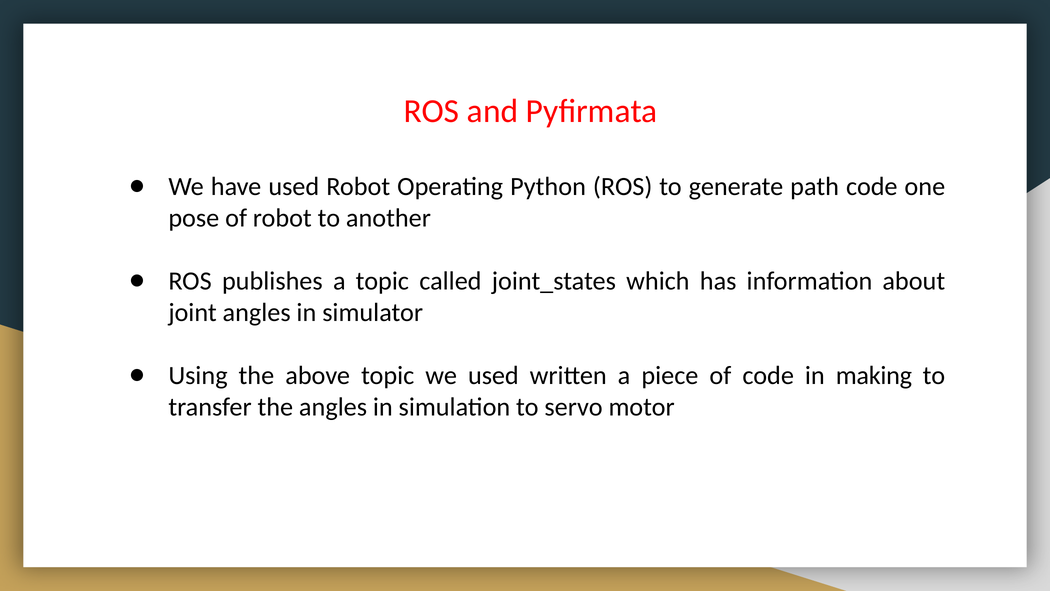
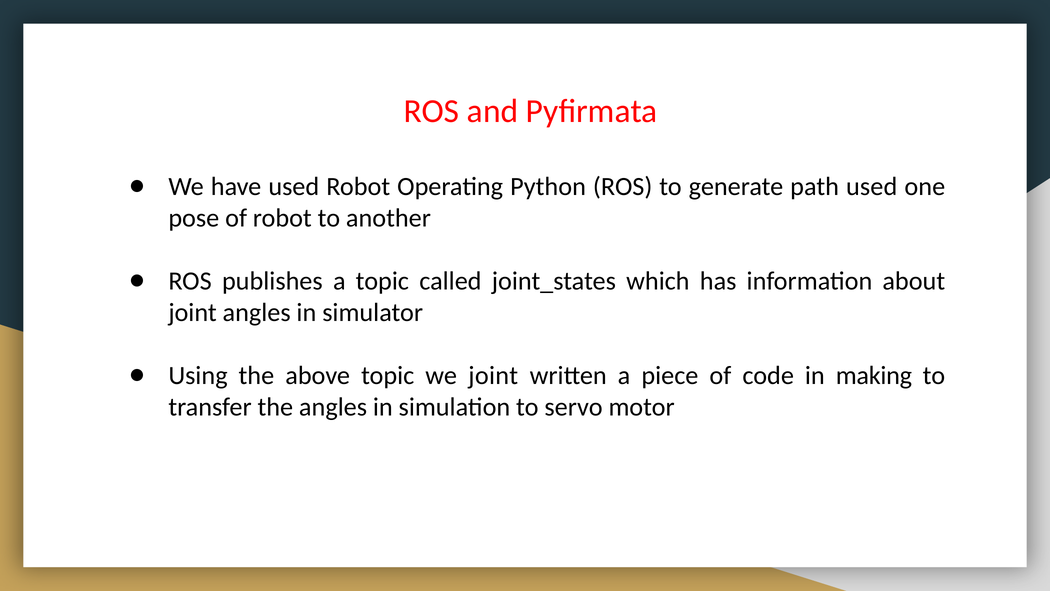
path code: code -> used (872, 186)
we used: used -> joint (493, 375)
